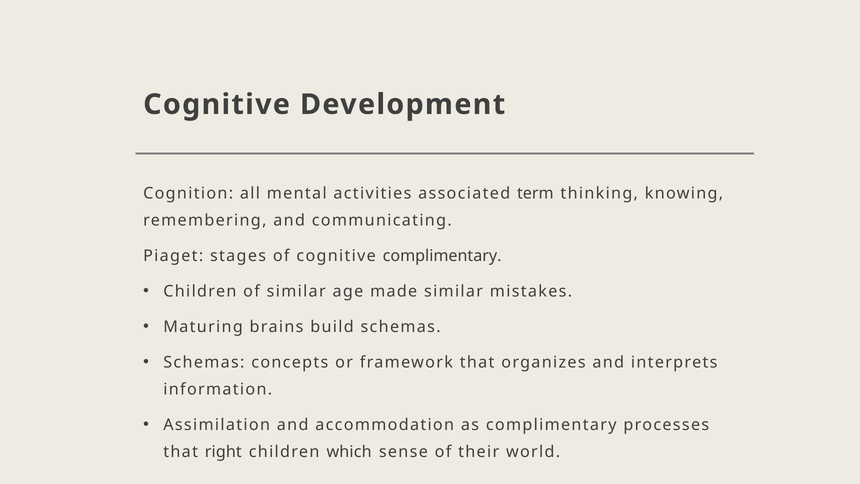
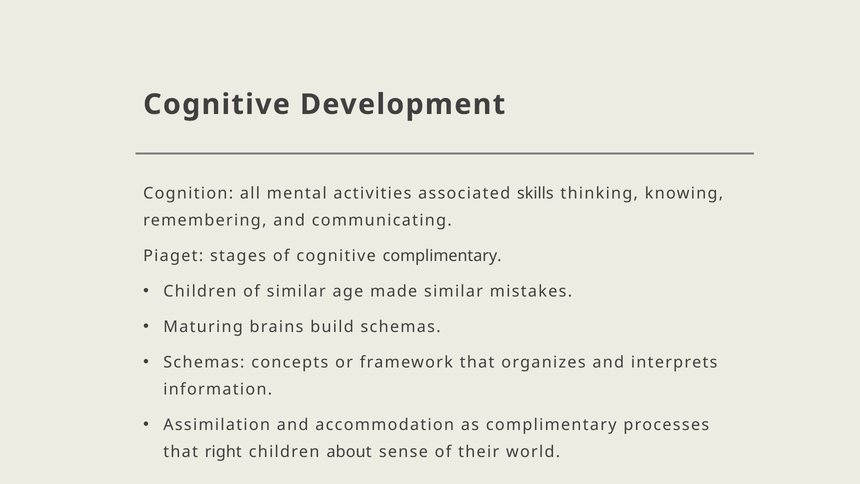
term: term -> skills (535, 193)
which: which -> about (349, 452)
